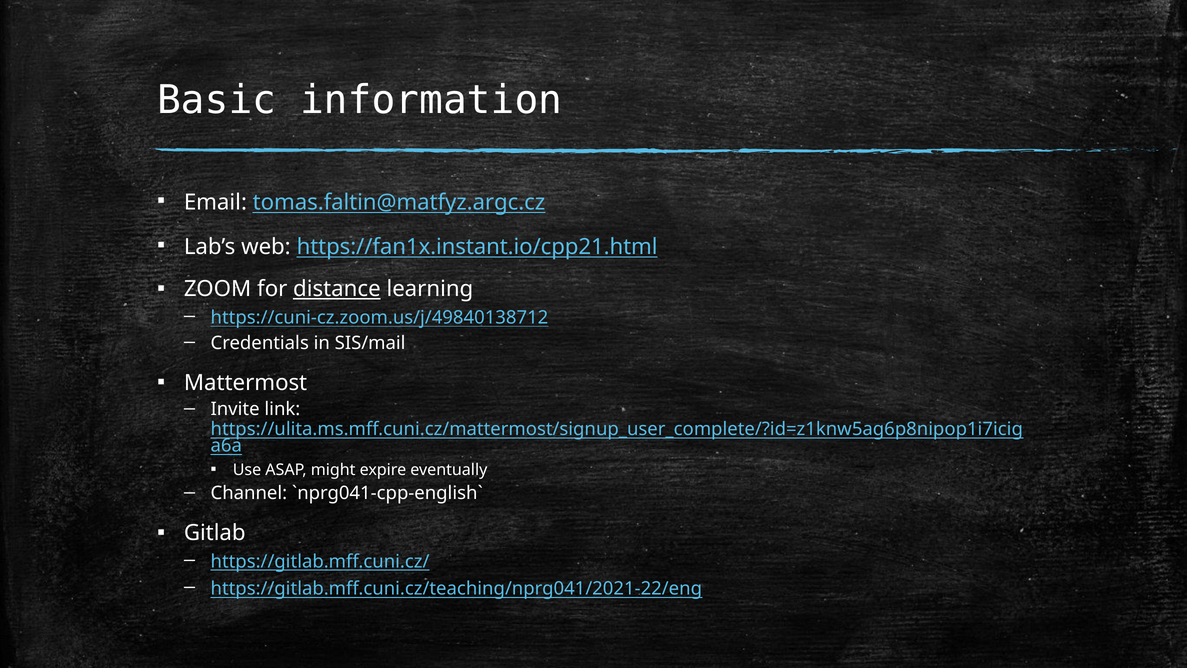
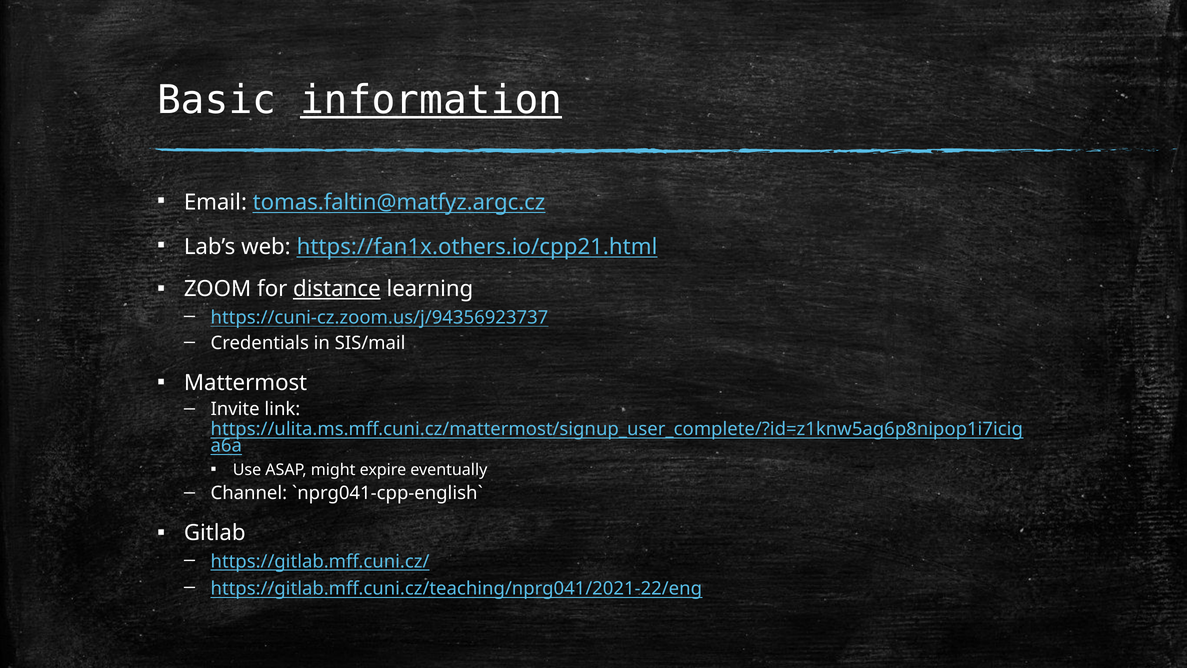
information underline: none -> present (431, 100)
https://fan1x.instant.io/cpp21.html: https://fan1x.instant.io/cpp21.html -> https://fan1x.others.io/cpp21.html (477, 247)
https://cuni-cz.zoom.us/j/49840138712: https://cuni-cz.zoom.us/j/49840138712 -> https://cuni-cz.zoom.us/j/94356923737 (379, 318)
